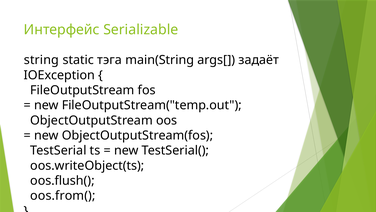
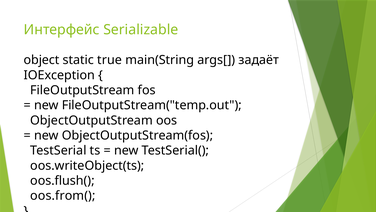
string: string -> object (42, 60)
тэга: тэга -> true (110, 60)
